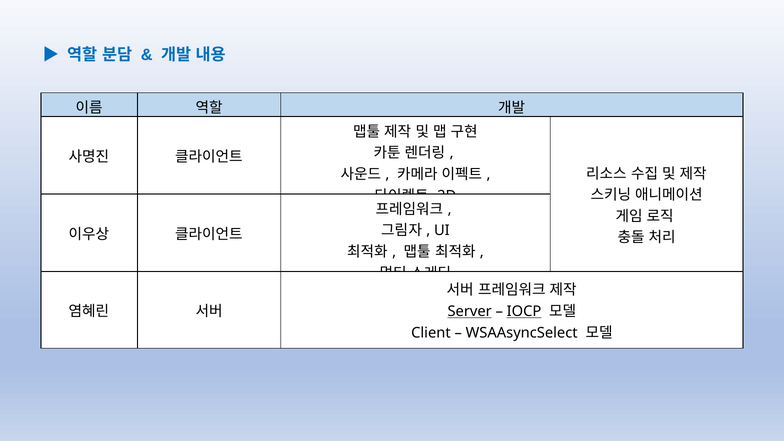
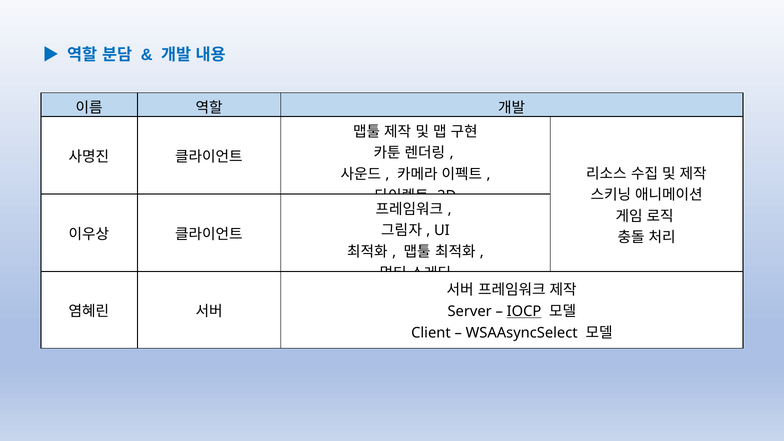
Server underline: present -> none (470, 311)
